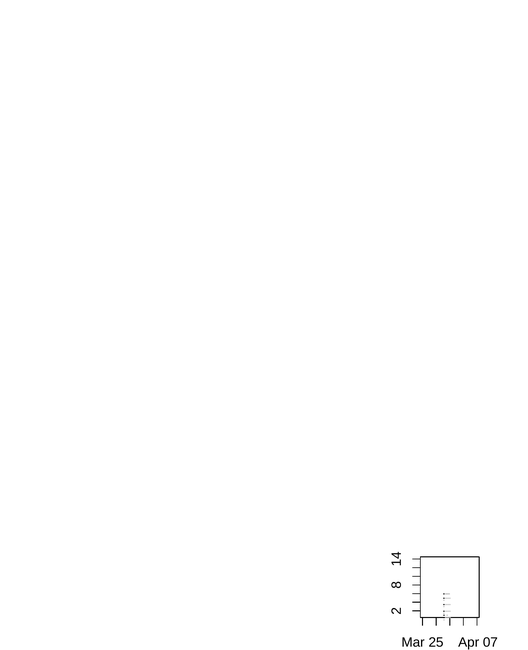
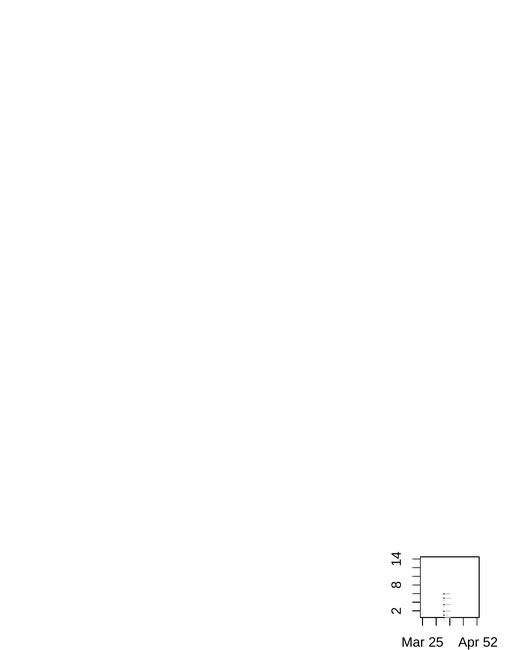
07: 07 -> 52 (490, 642)
